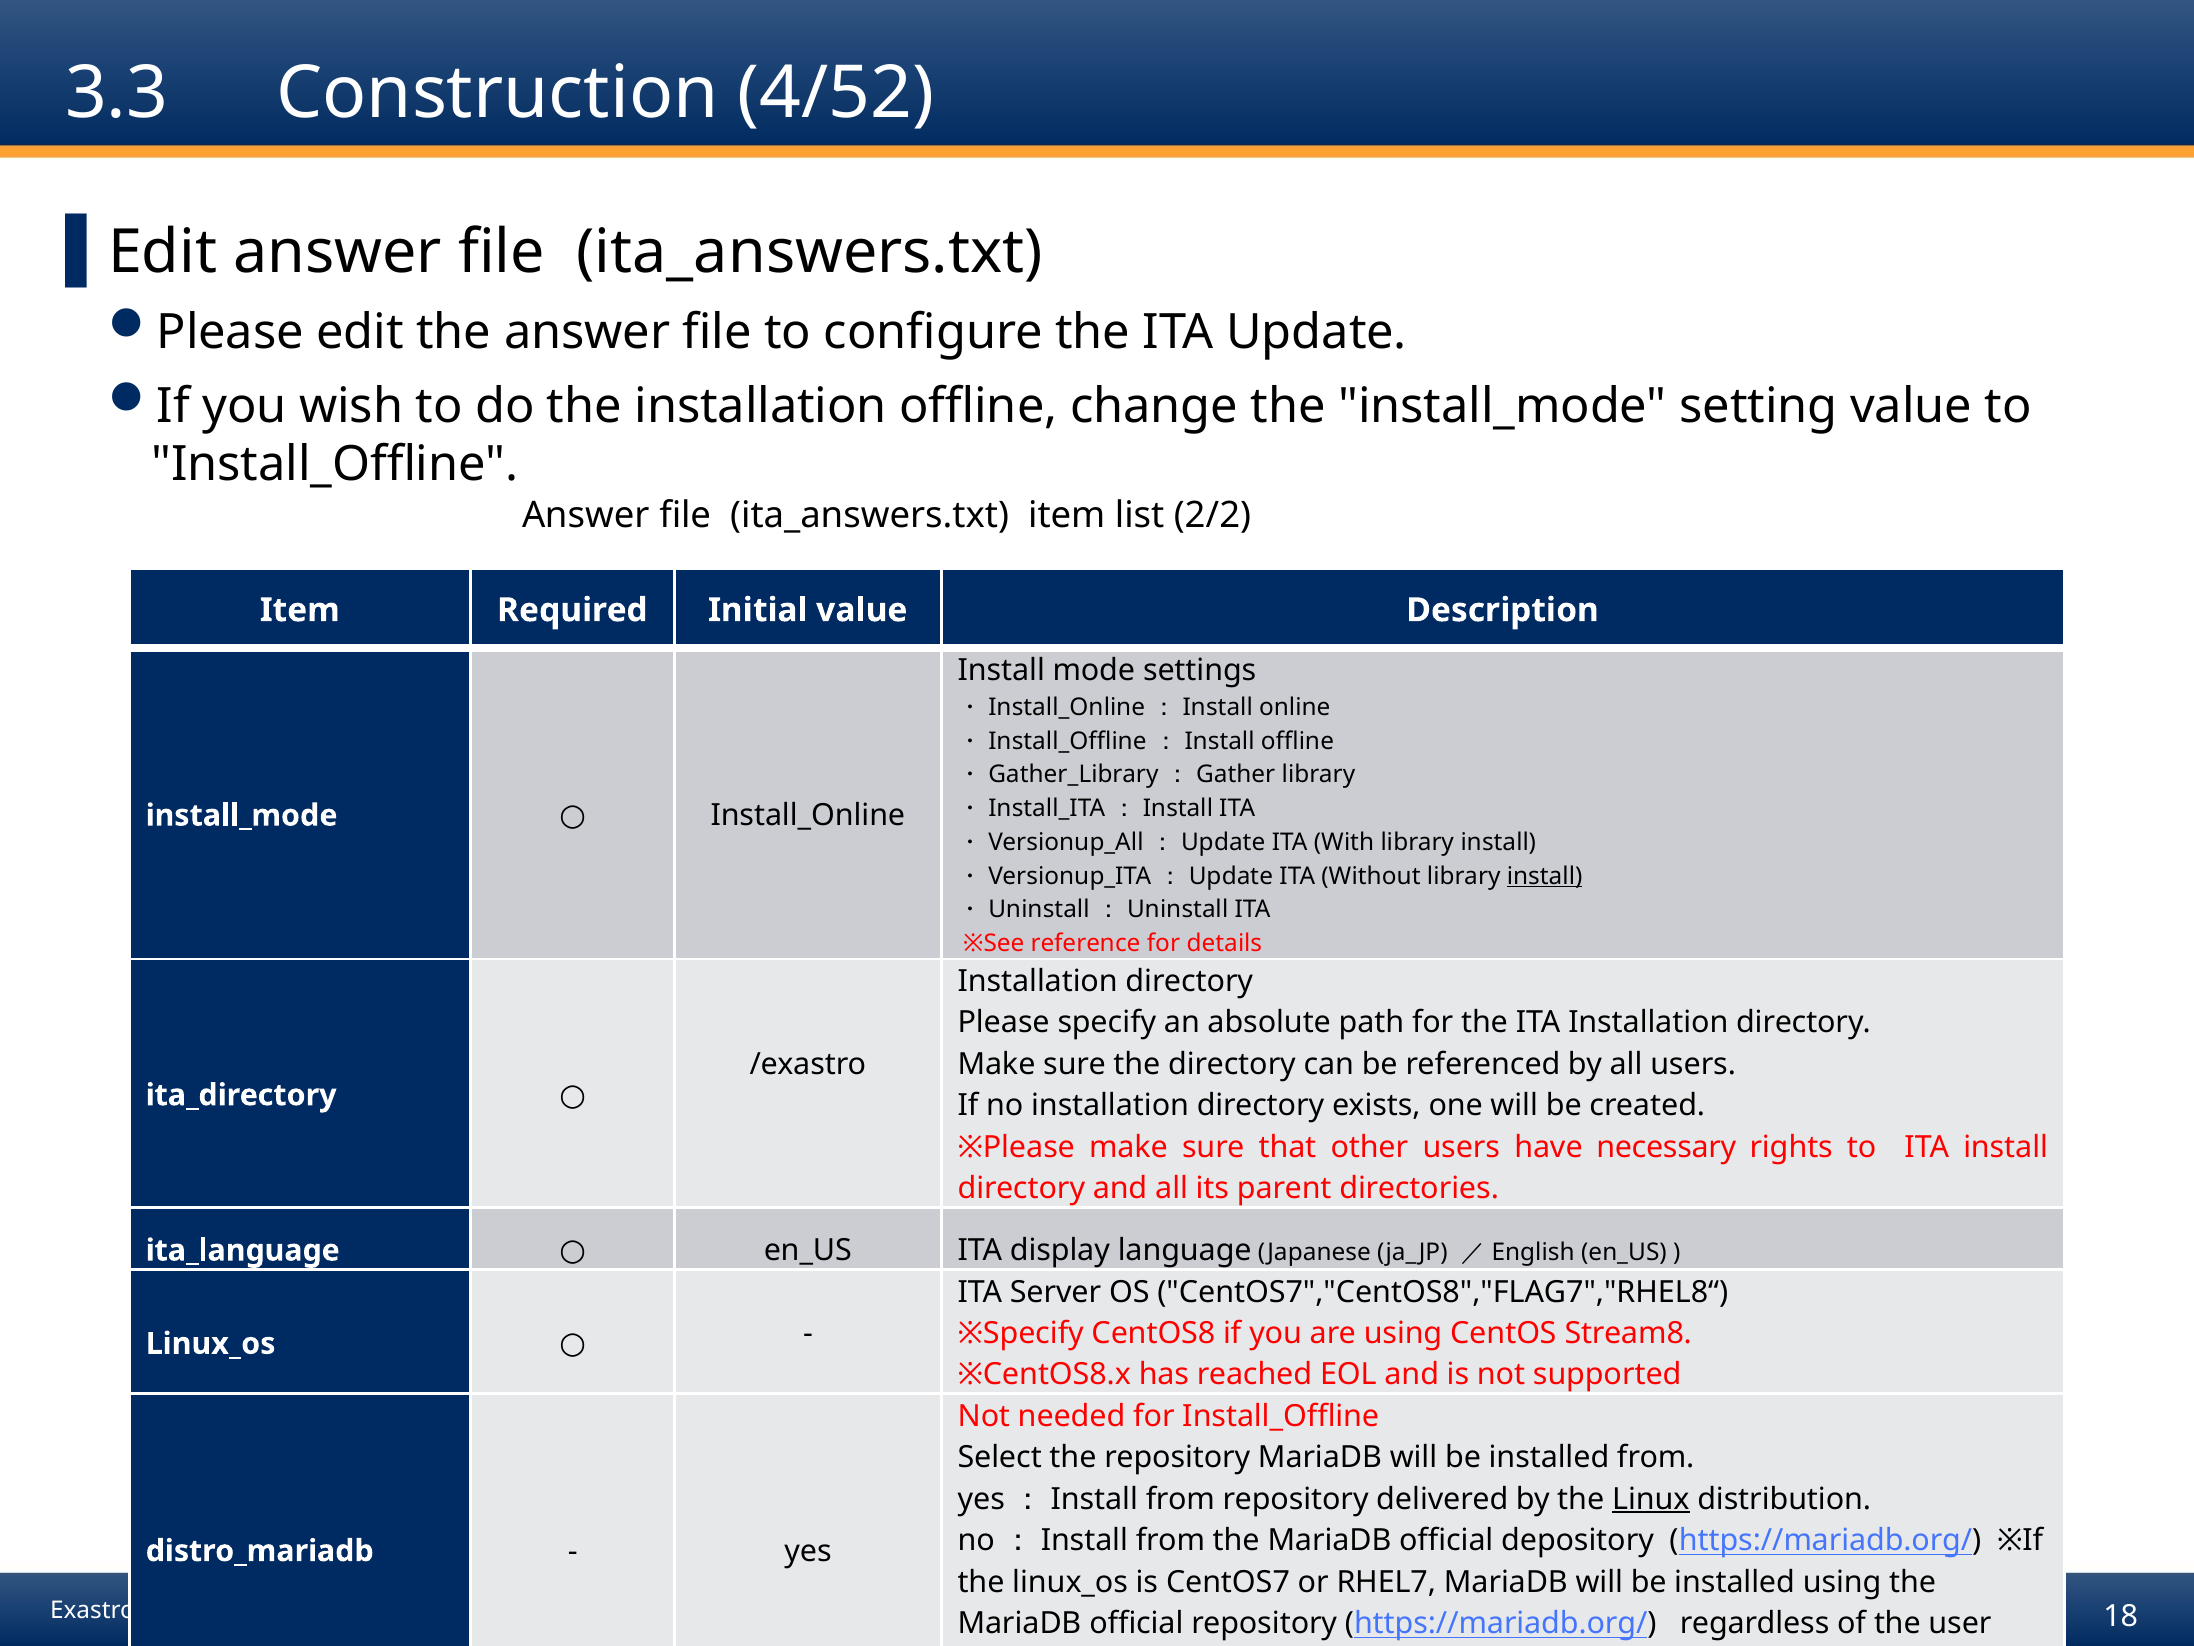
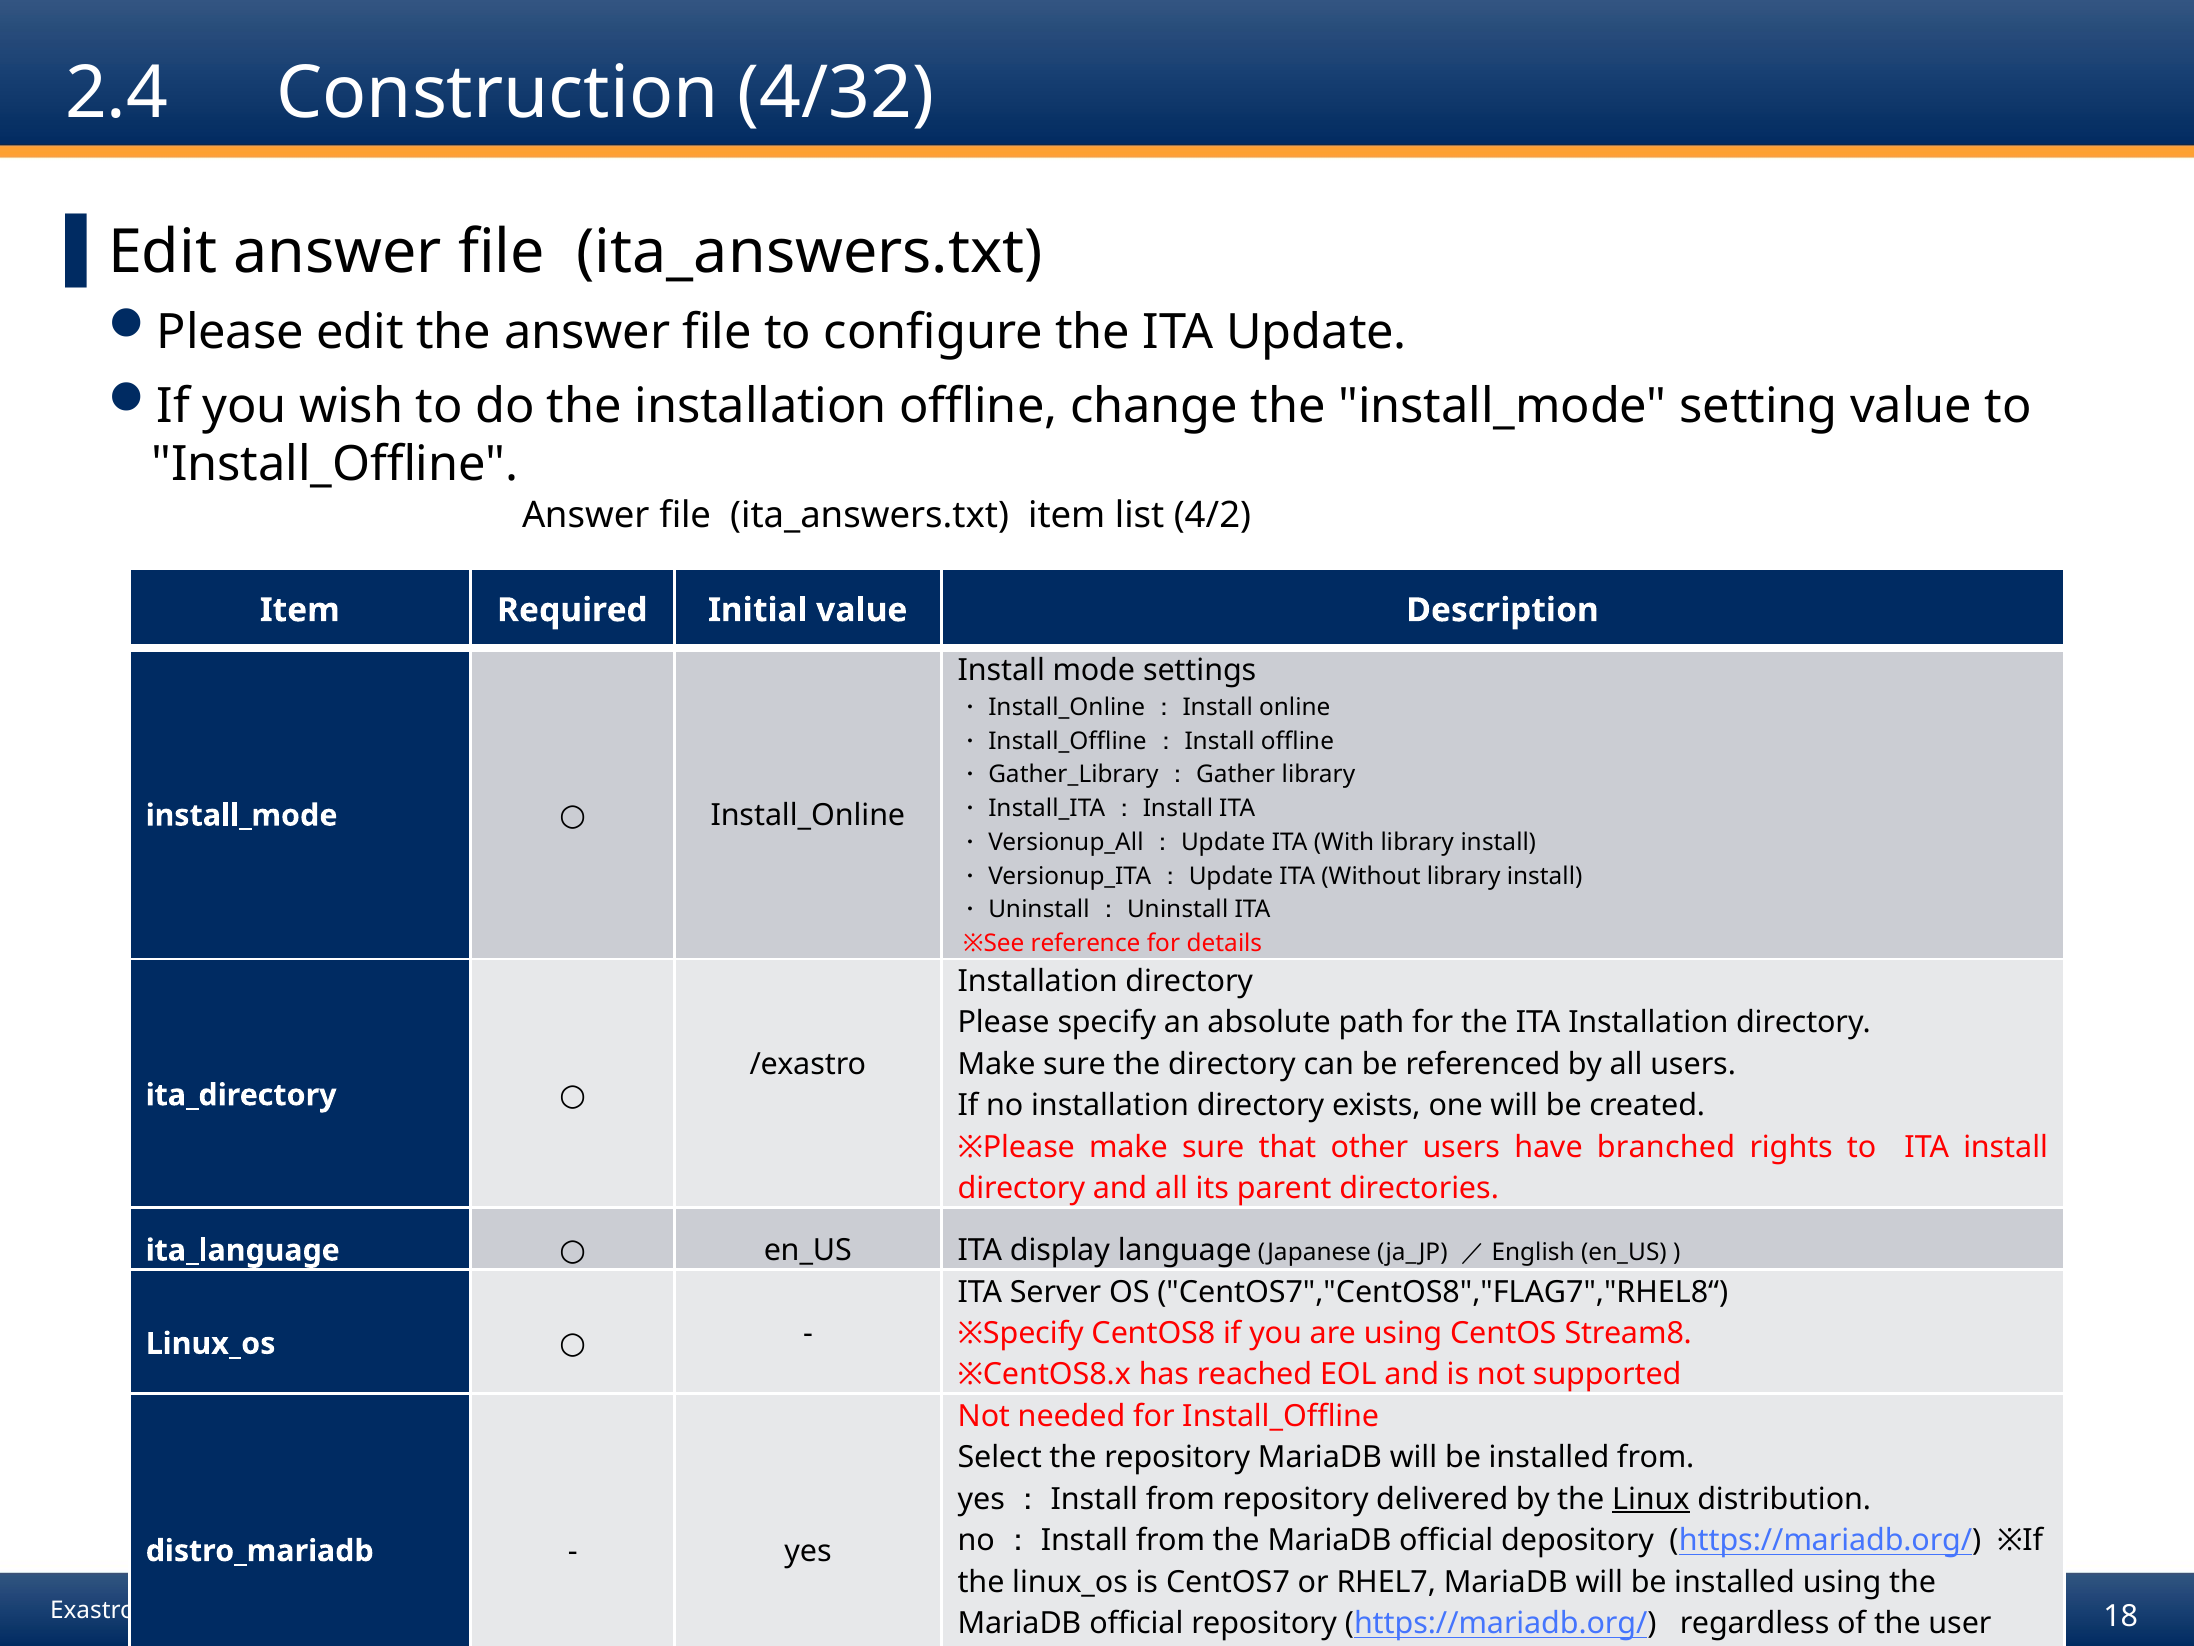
3.3: 3.3 -> 2.4 (117, 93)
4/52: 4/52 -> 4/32 (836, 93)
2/2: 2/2 -> 4/2 (1212, 515)
install underline: present -> none (1545, 876)
necessary: necessary -> branched (1666, 1147)
